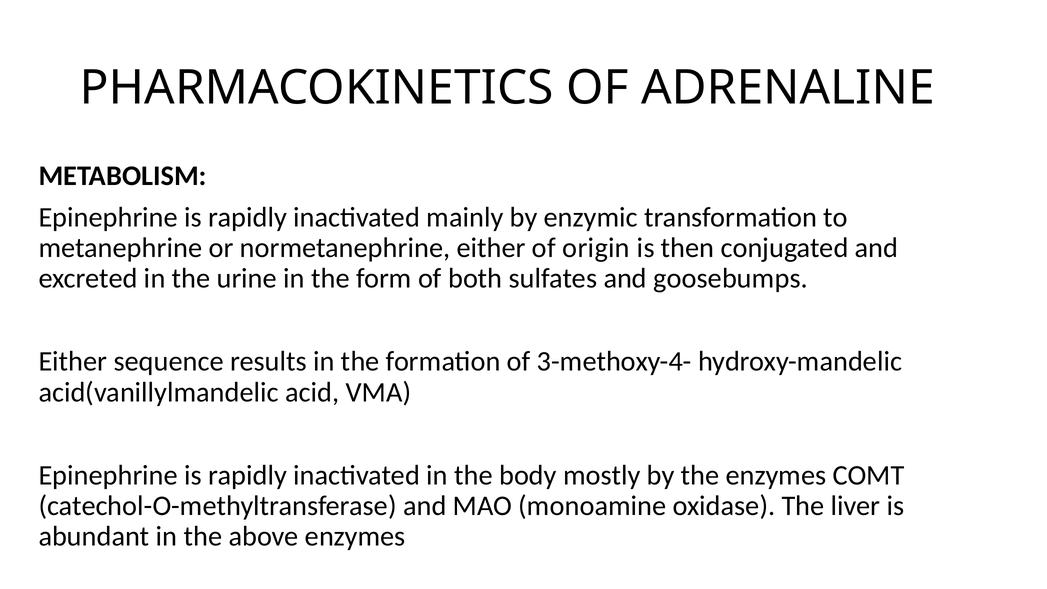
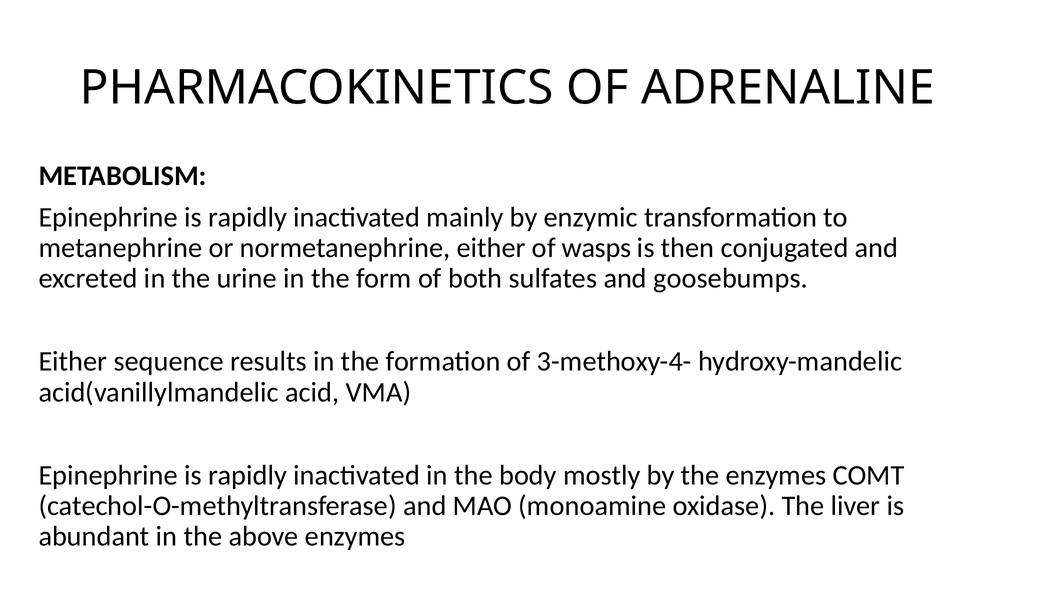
origin: origin -> wasps (596, 248)
